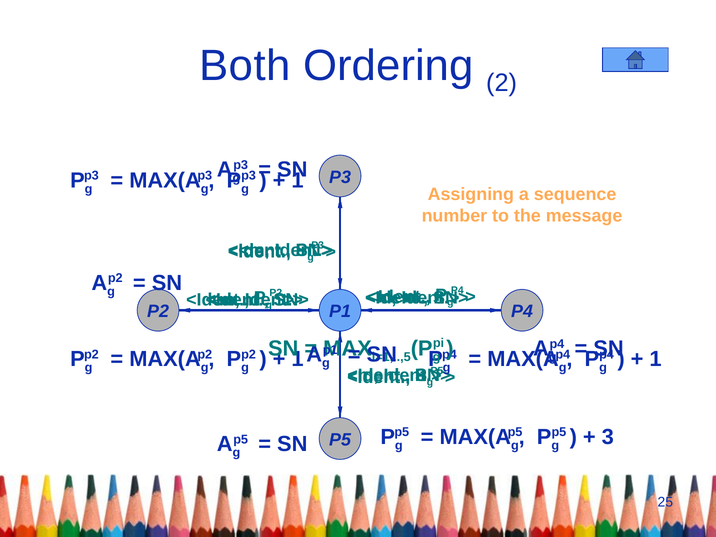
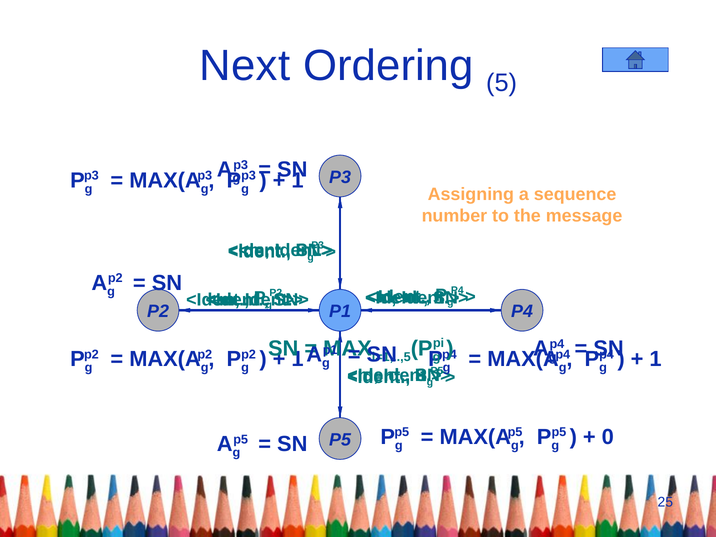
Both: Both -> Next (245, 66)
2: 2 -> 5 (502, 83)
3: 3 -> 0 (608, 437)
